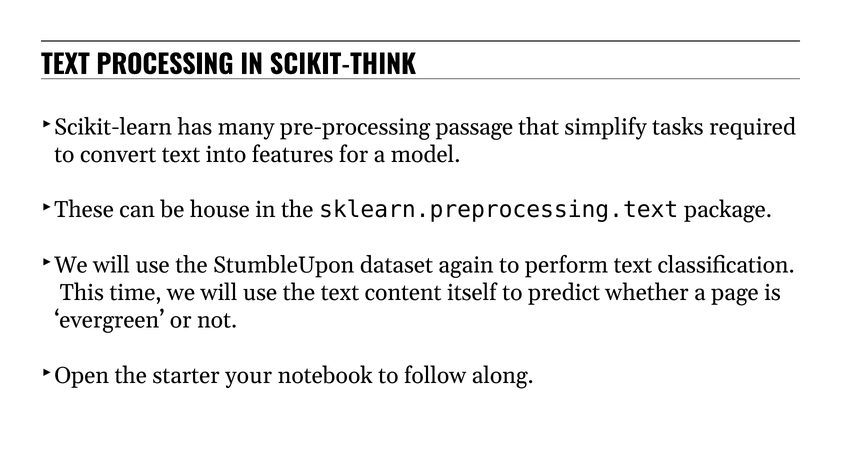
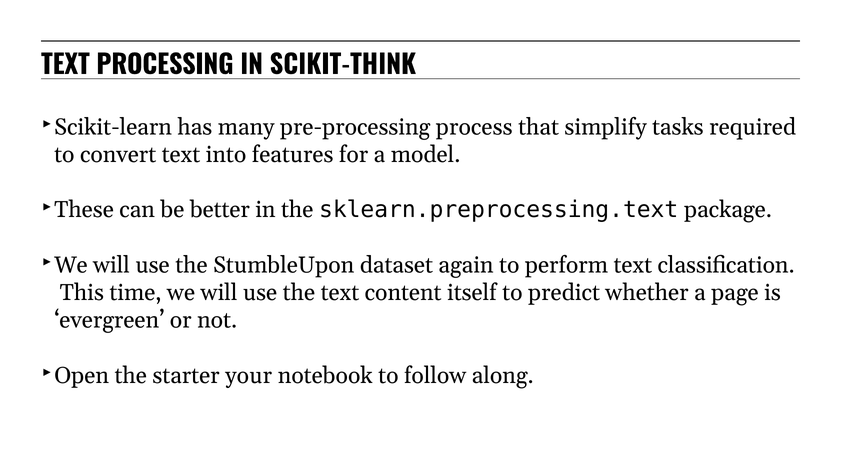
passage: passage -> process (474, 127)
house: house -> better (220, 210)
